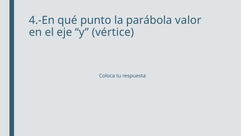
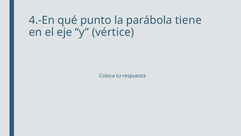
valor: valor -> tiene (188, 20)
